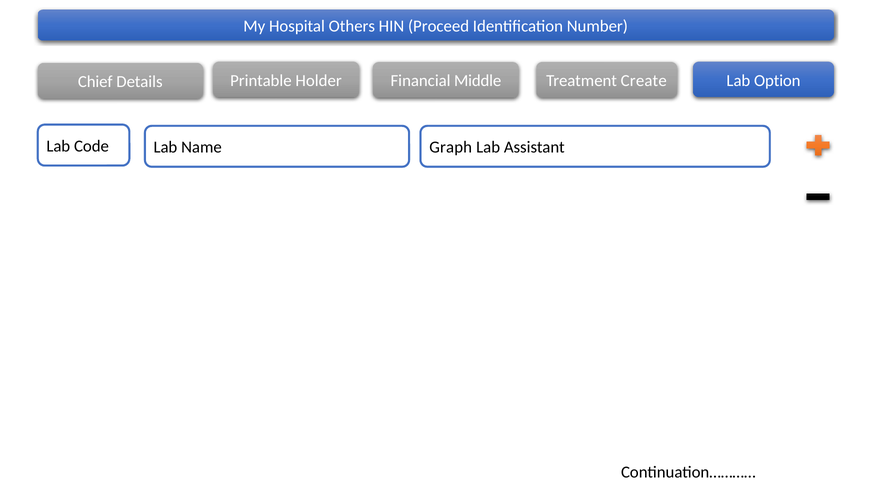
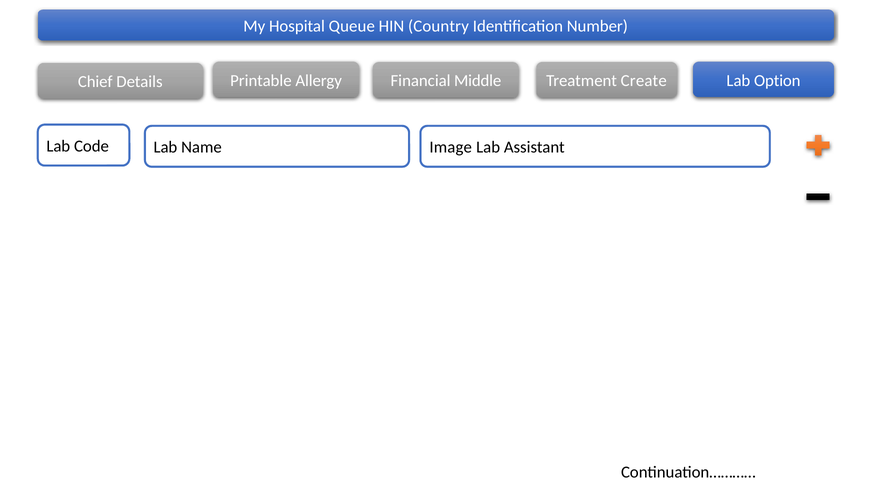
Others: Others -> Queue (352, 26)
Proceed: Proceed -> Country (438, 26)
Holder: Holder -> Allergy (319, 80)
Graph: Graph -> Image (451, 147)
